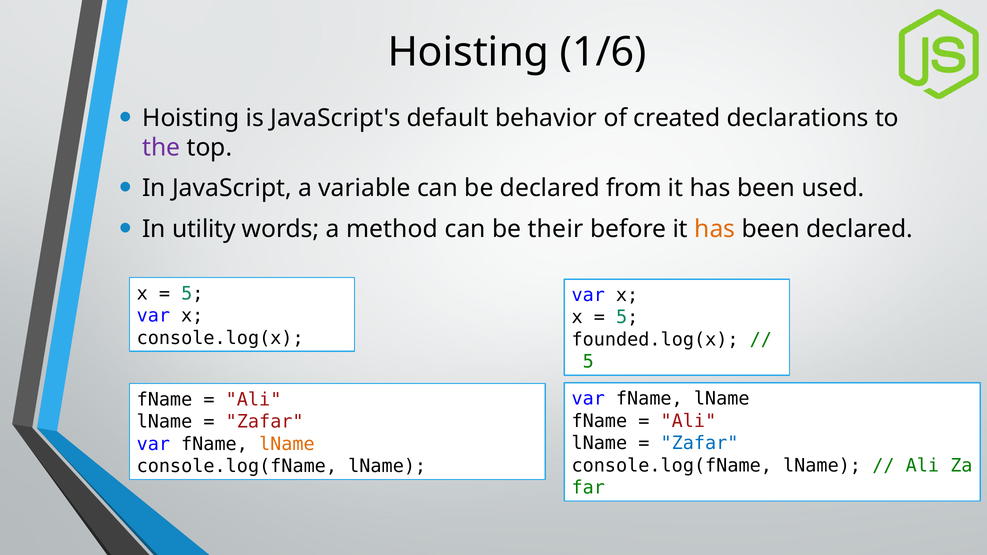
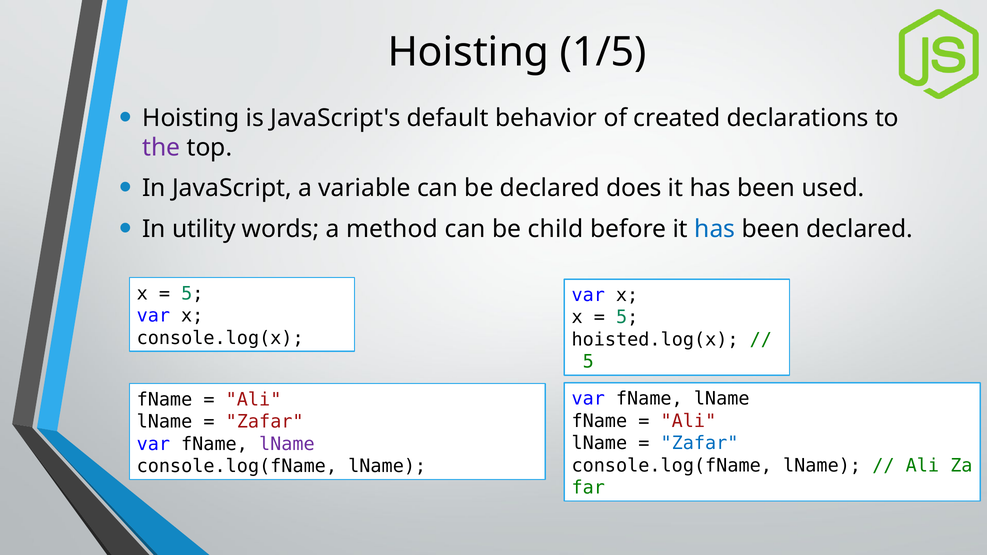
1/6: 1/6 -> 1/5 (603, 52)
from: from -> does (634, 188)
their: their -> child (556, 229)
has colour: orange -> blue (715, 229)
founded.log(x: founded.log(x -> hoisted.log(x (655, 340)
lName colour: orange -> purple (287, 444)
